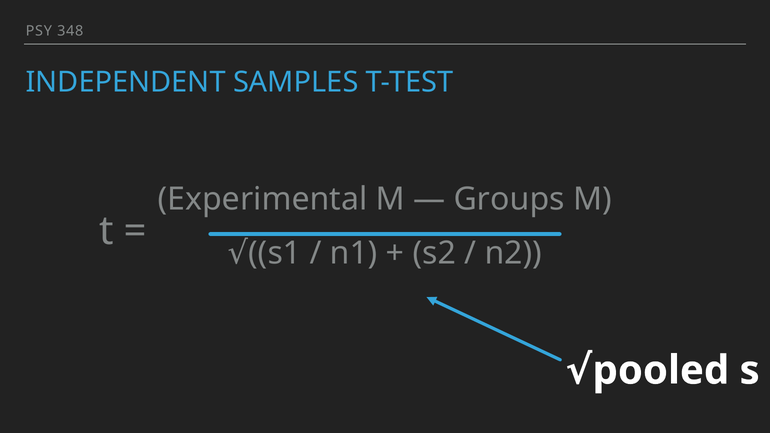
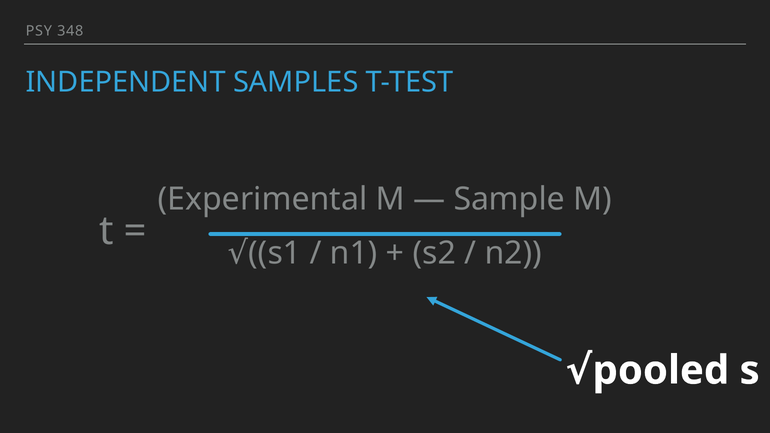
Groups: Groups -> Sample (509, 199)
